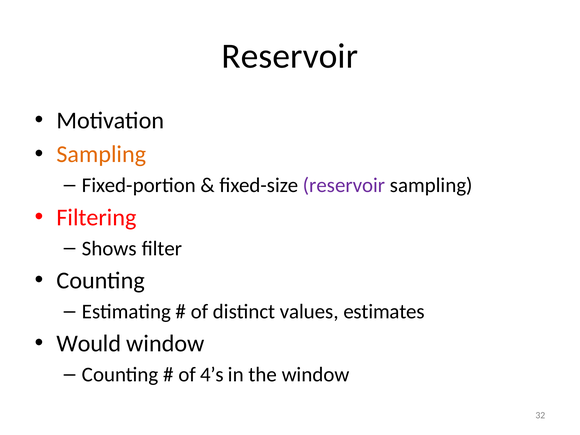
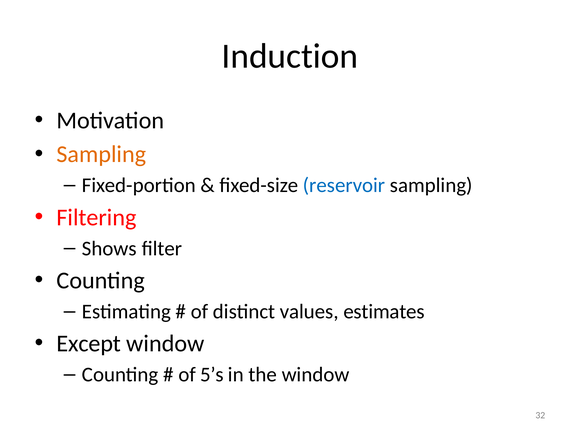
Reservoir: Reservoir -> Induction (290, 56)
reservoir colour: purple -> blue (344, 185)
Would: Would -> Except (89, 344)
4’s: 4’s -> 5’s (212, 375)
